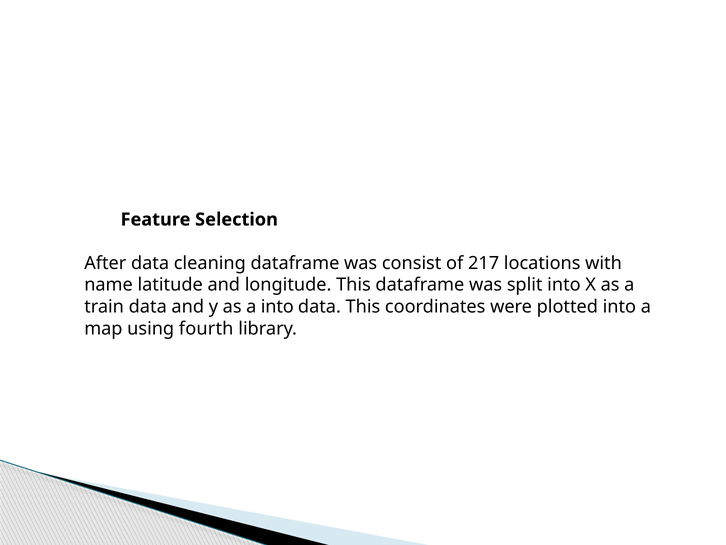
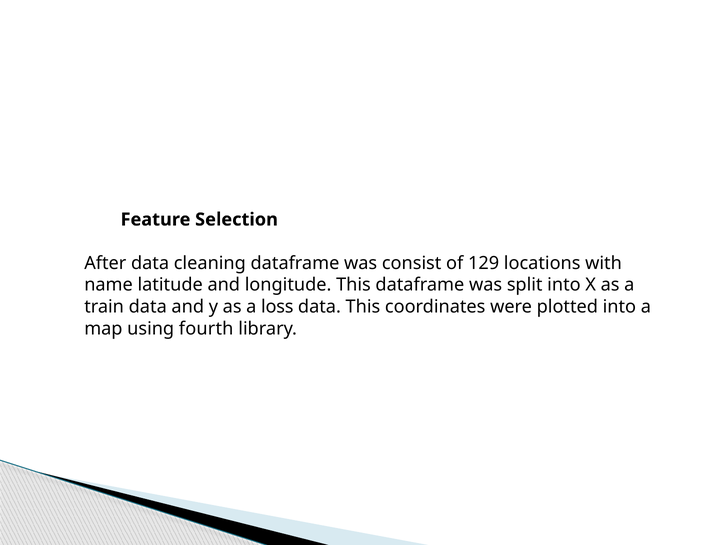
217: 217 -> 129 (484, 263)
a into: into -> loss (277, 306)
